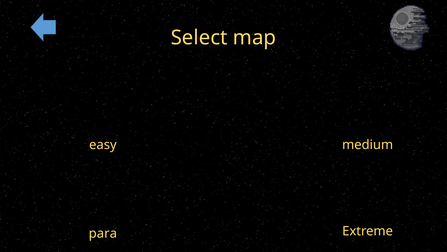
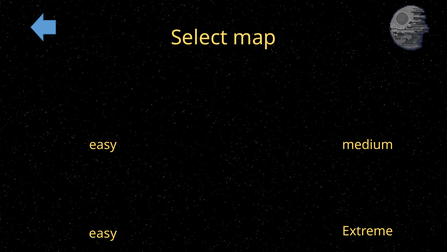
para: para -> easy (103, 233)
